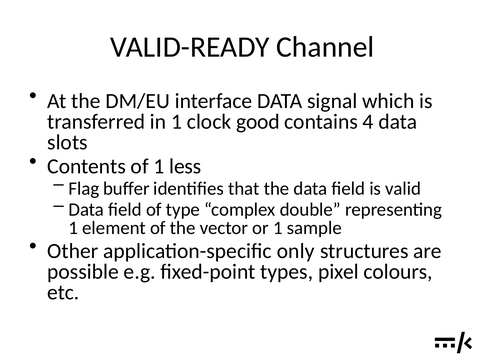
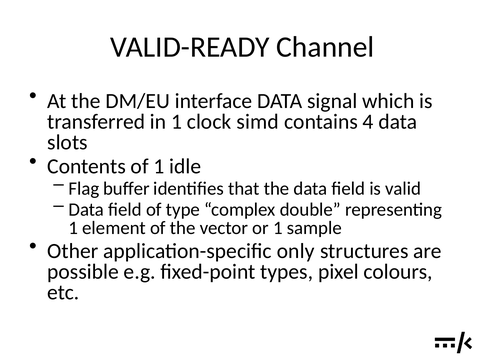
good: good -> simd (258, 122)
less: less -> idle (185, 166)
